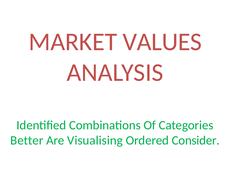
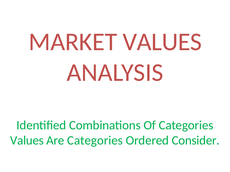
Better: Better -> Values (27, 141)
Are Visualising: Visualising -> Categories (95, 141)
